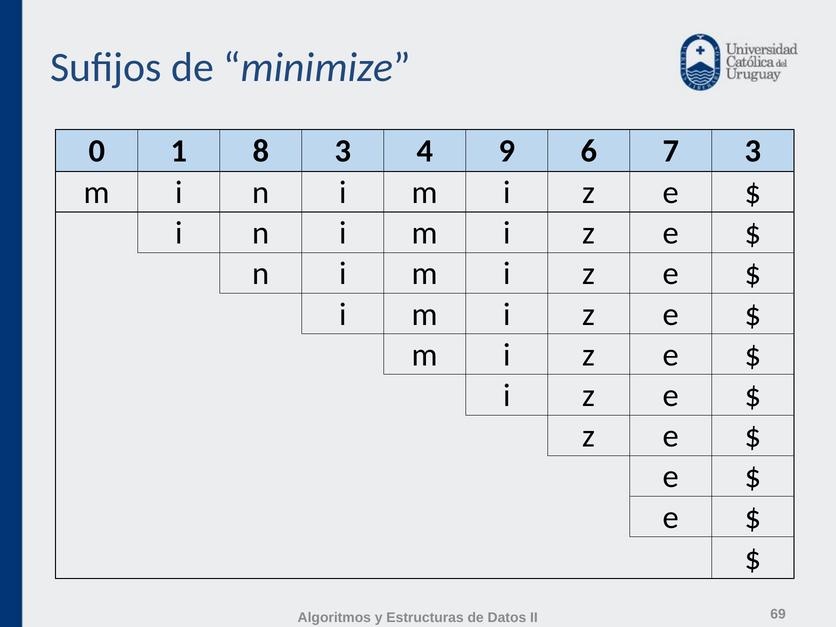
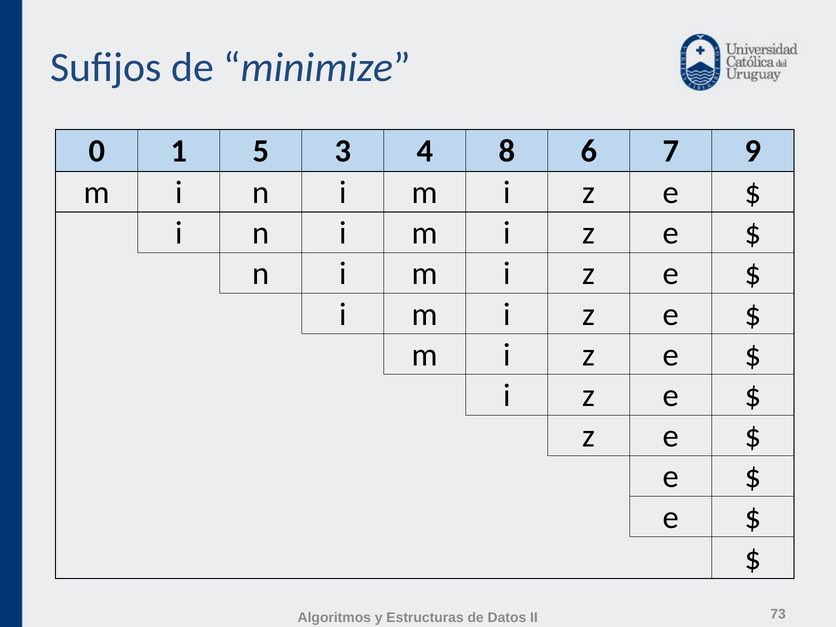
8: 8 -> 5 (261, 151)
9: 9 -> 8 (507, 151)
7 3: 3 -> 9 (753, 151)
69: 69 -> 73 (778, 614)
